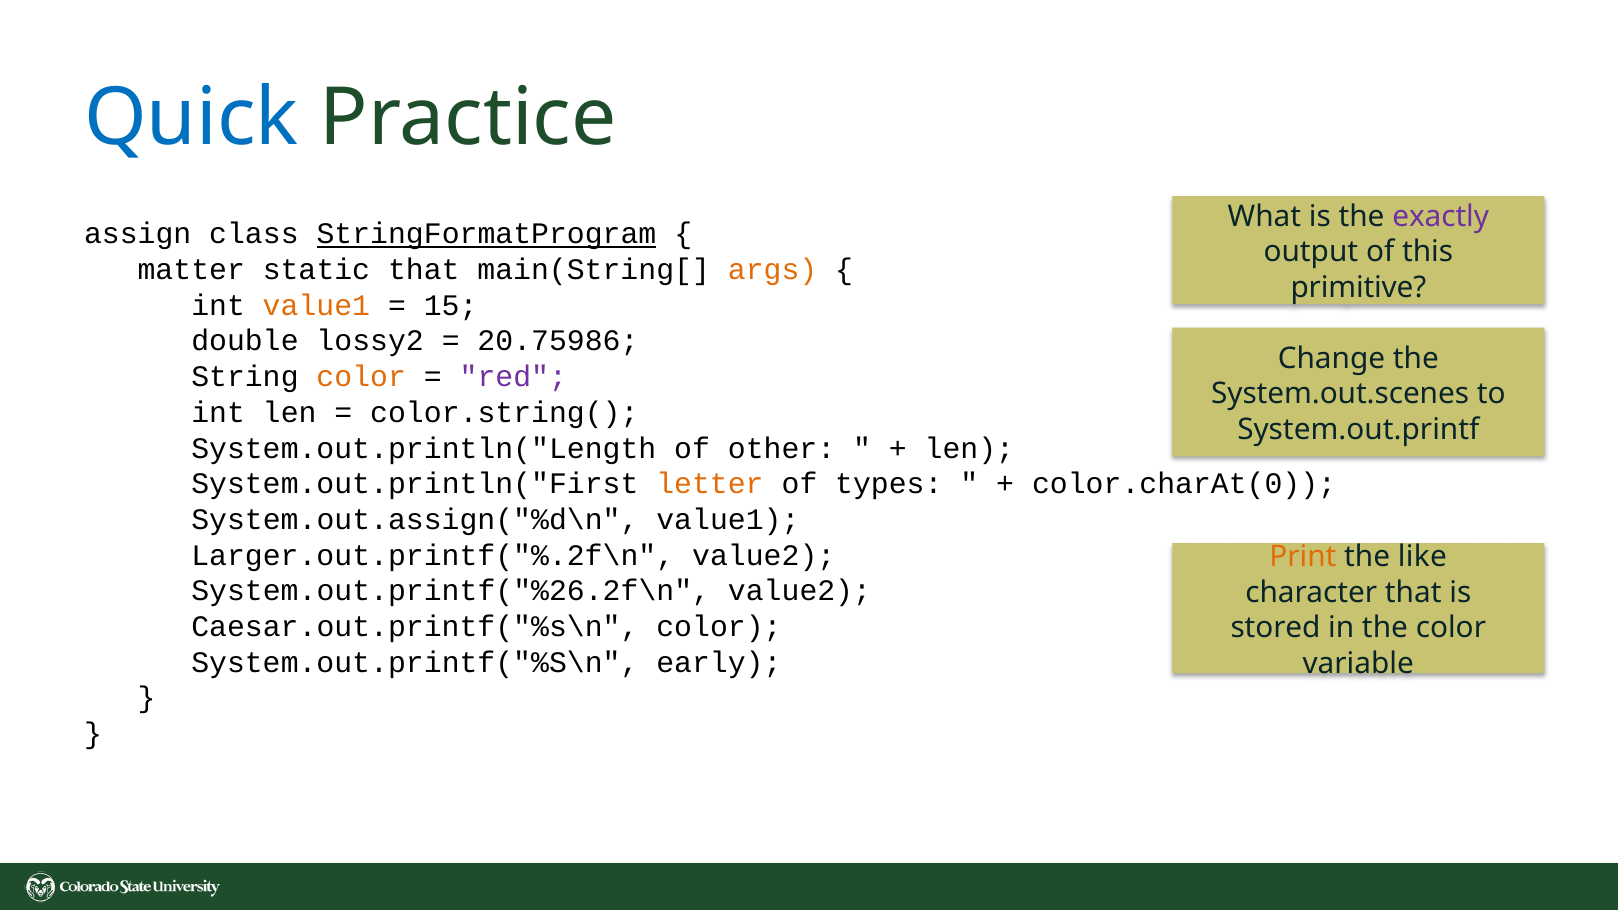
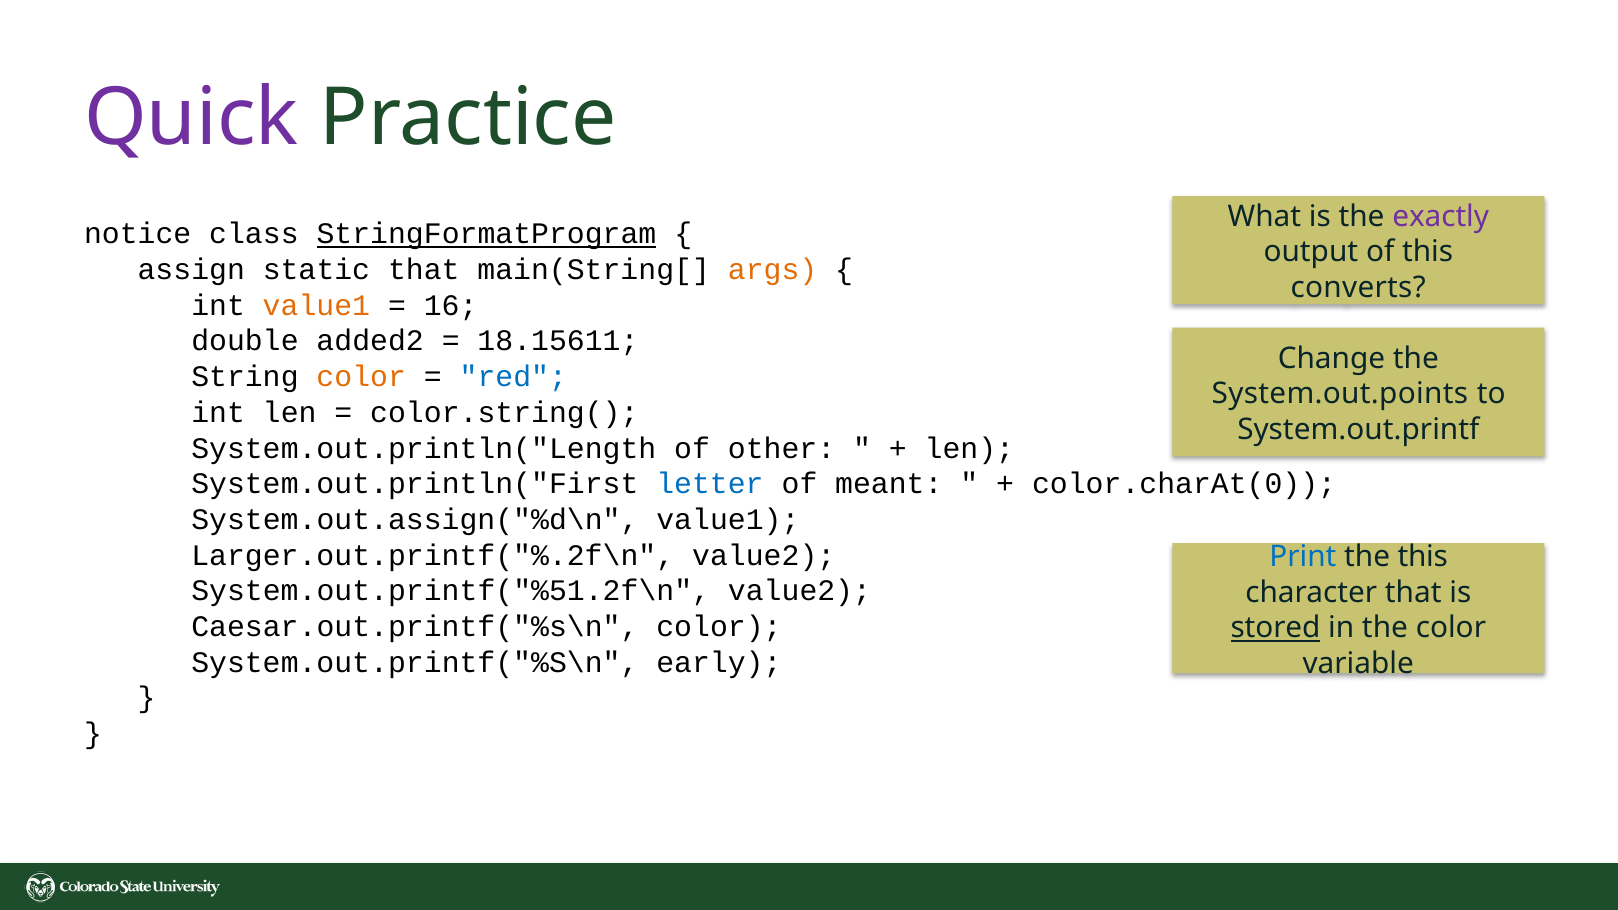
Quick colour: blue -> purple (191, 118)
assign: assign -> notice (138, 234)
matter: matter -> assign (191, 270)
primitive: primitive -> converts (1358, 288)
15: 15 -> 16 (451, 305)
lossy2: lossy2 -> added2 (370, 341)
20.75986: 20.75986 -> 18.15611 (558, 341)
red colour: purple -> blue (513, 377)
System.out.scenes: System.out.scenes -> System.out.points (1340, 394)
letter colour: orange -> blue (710, 484)
types: types -> meant (889, 484)
Print colour: orange -> blue (1303, 557)
the like: like -> this (1423, 557)
System.out.printf("%26.2f\n: System.out.printf("%26.2f\n -> System.out.printf("%51.2f\n (451, 591)
stored underline: none -> present (1276, 628)
